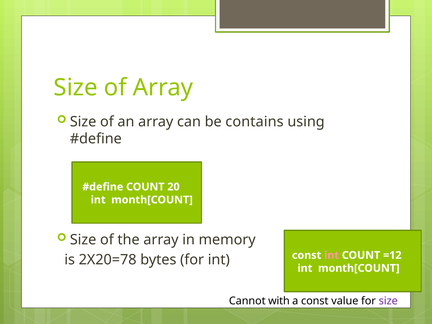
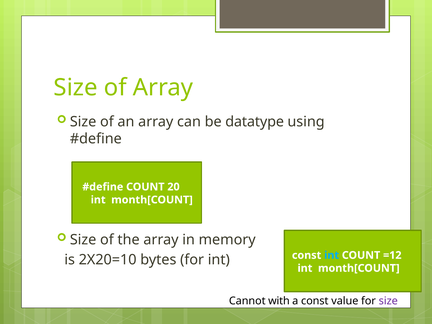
contains: contains -> datatype (255, 122)
int colour: pink -> light blue (332, 255)
2X20=78: 2X20=78 -> 2X20=10 (108, 260)
